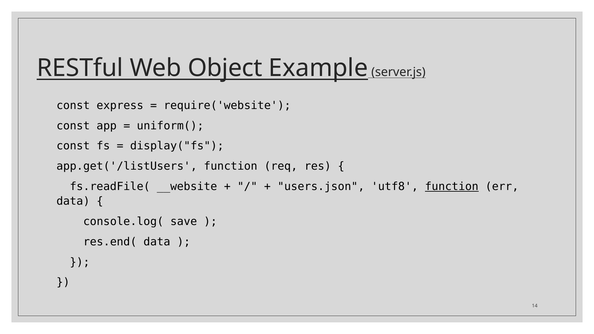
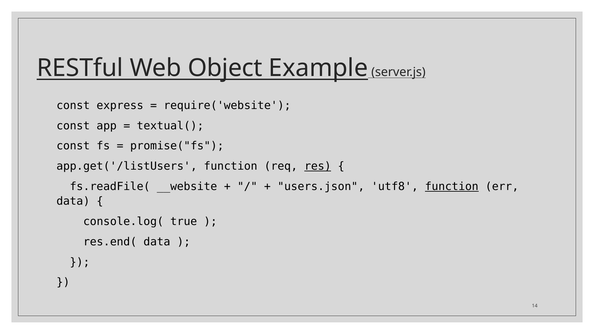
uniform(: uniform( -> textual( (170, 126)
display("fs: display("fs -> promise("fs (177, 146)
res underline: none -> present (318, 166)
save: save -> true (184, 222)
